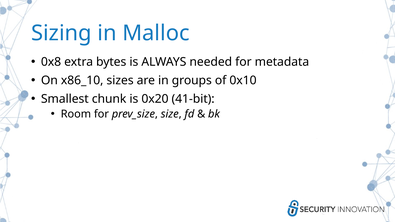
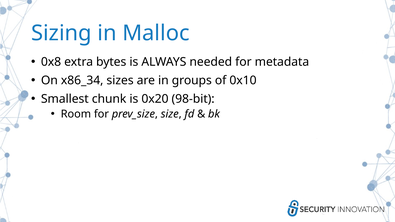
x86_10: x86_10 -> x86_34 (82, 80)
41-bit: 41-bit -> 98-bit (193, 99)
